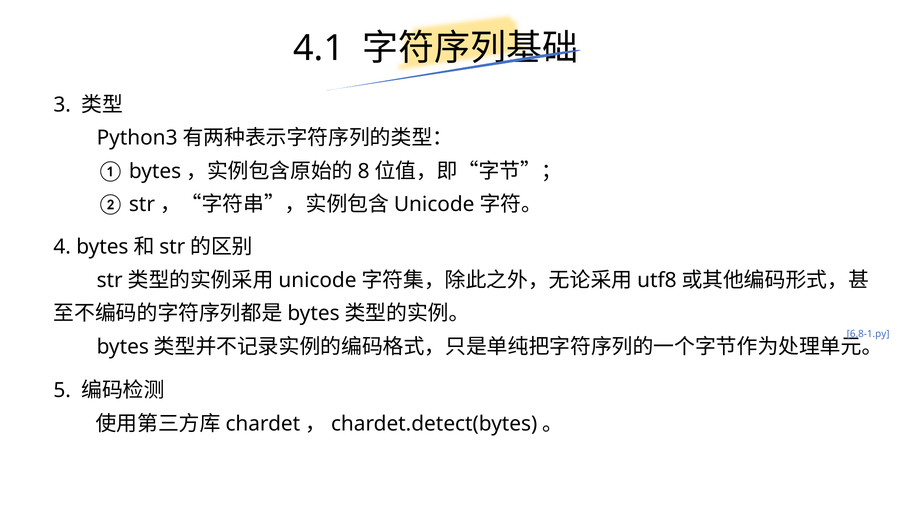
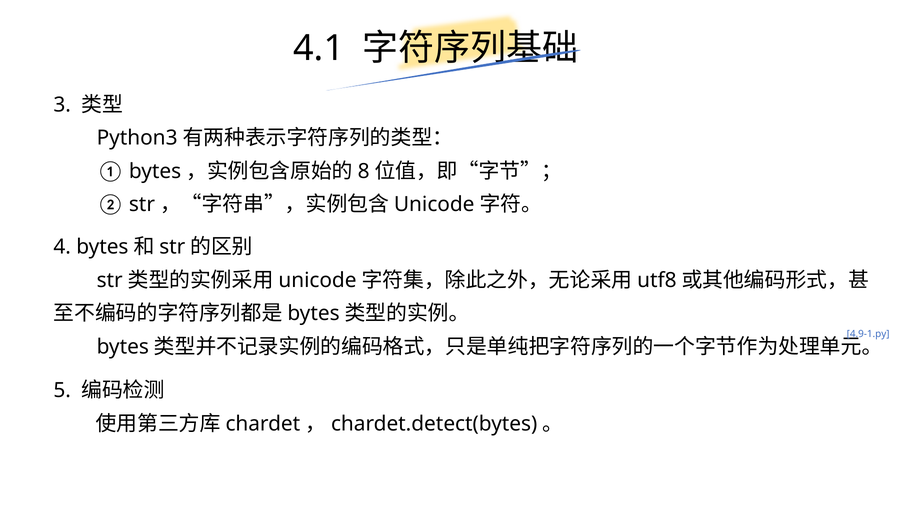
6.8-1.py: 6.8-1.py -> 4.9-1.py (868, 334)
